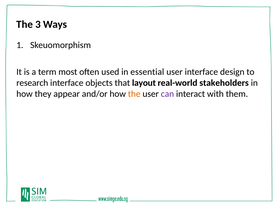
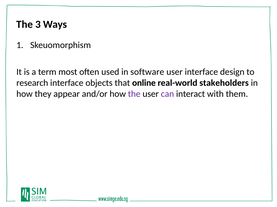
essential: essential -> software (147, 72)
layout: layout -> online (144, 83)
the colour: orange -> purple (134, 94)
